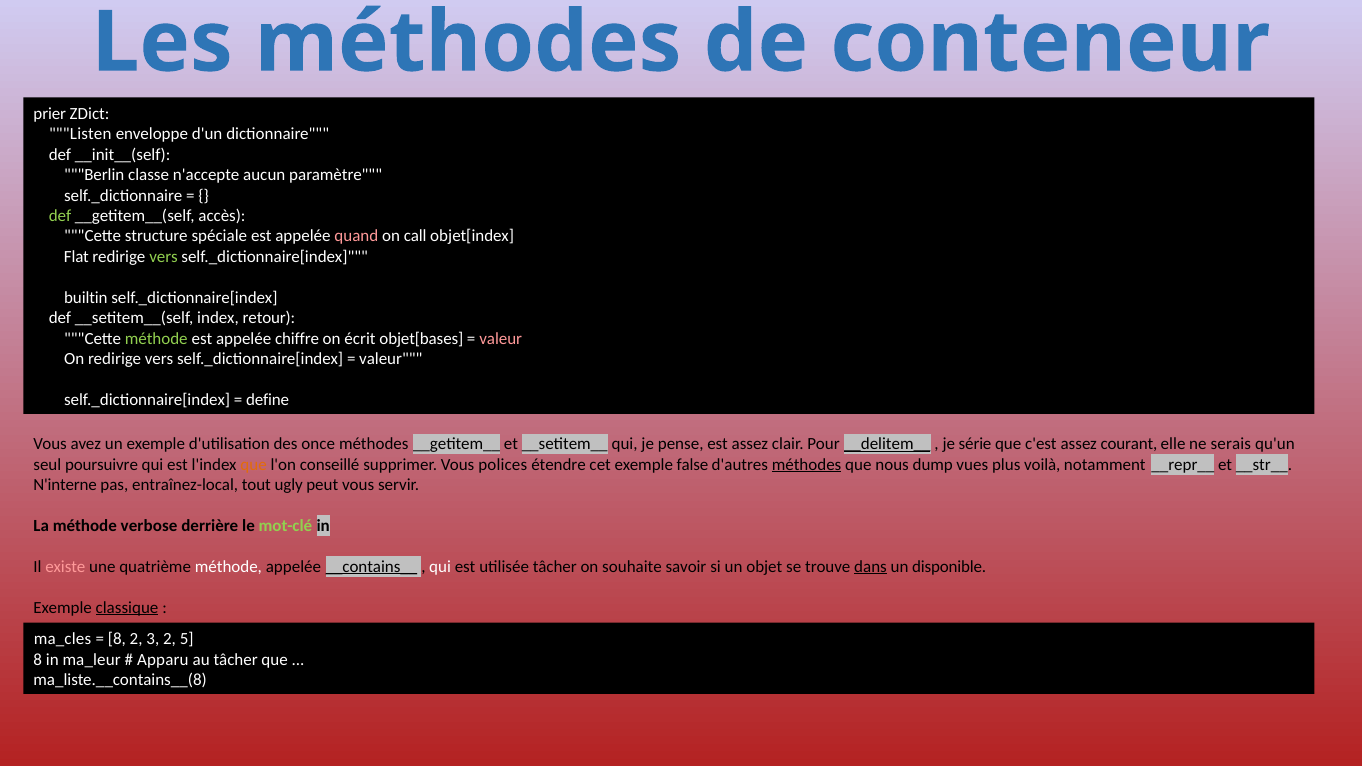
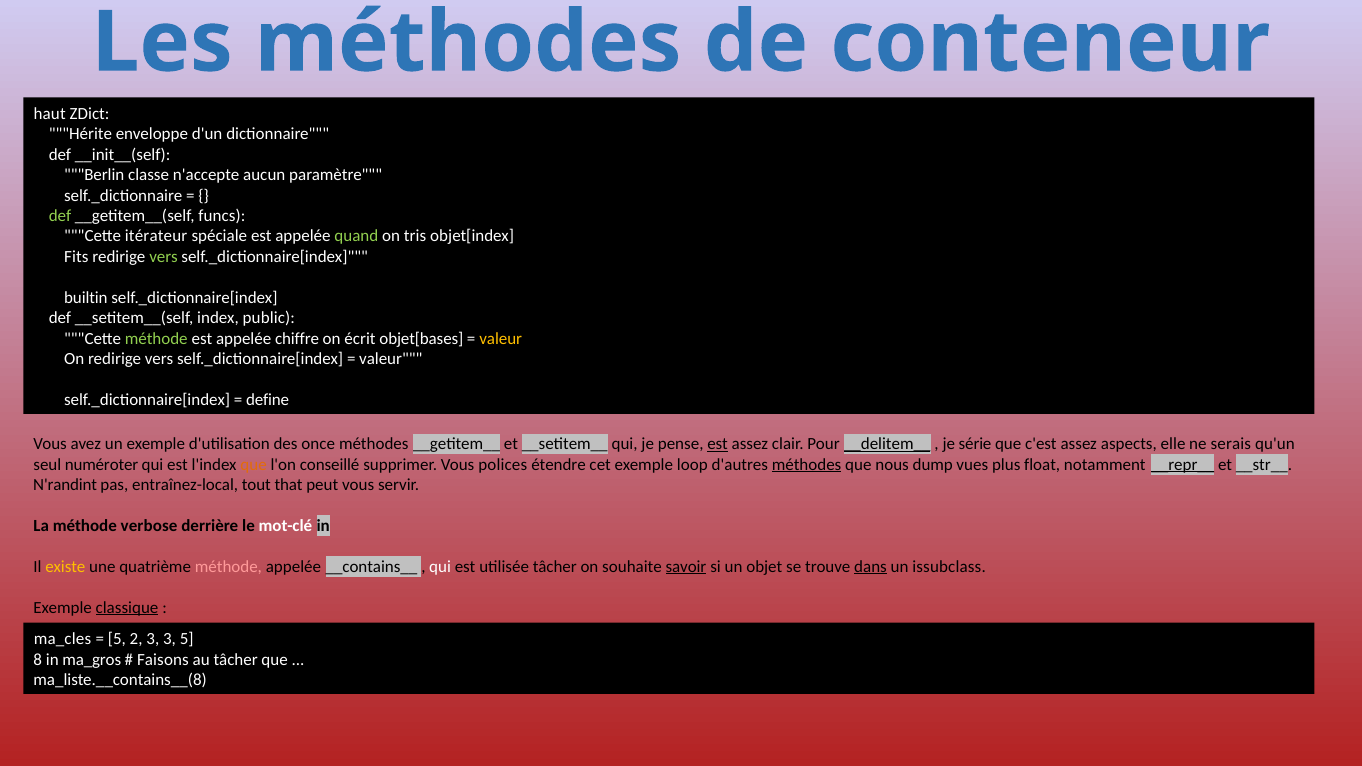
prier: prier -> haut (50, 114)
Listen: Listen -> Hérite (80, 134)
accès: accès -> funcs (222, 216)
structure: structure -> itérateur (156, 236)
quand colour: pink -> light green (356, 236)
call: call -> tris (415, 236)
Flat: Flat -> Fits (76, 257)
retour: retour -> public (269, 318)
valeur colour: pink -> yellow (501, 339)
est underline: none -> present (718, 444)
courant: courant -> aspects (1129, 444)
poursuivre: poursuivre -> numéroter (102, 465)
false: false -> loop (692, 465)
voilà: voilà -> float (1042, 465)
__repr__ underline: none -> present (1183, 465)
N'interne: N'interne -> N'randint (65, 485)
ugly: ugly -> that (289, 485)
mot-clé colour: light green -> white (285, 526)
existe colour: pink -> yellow (65, 567)
méthode colour: white -> pink (228, 567)
__contains__ underline: present -> none (371, 567)
savoir underline: none -> present (686, 567)
disponible: disponible -> issubclass (949, 567)
8: 8 -> 5 (117, 639)
3 2: 2 -> 3 (170, 639)
ma_leur: ma_leur -> ma_gros (92, 660)
Apparu: Apparu -> Faisons (163, 660)
